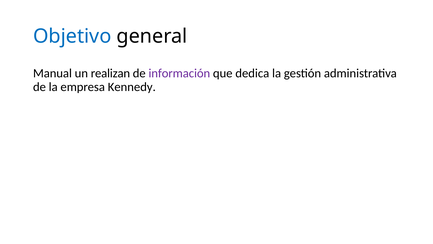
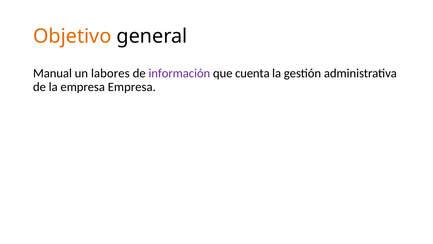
Objetivo colour: blue -> orange (72, 36)
realizan: realizan -> labores (110, 73)
dedica: dedica -> cuenta (252, 73)
empresa Kennedy: Kennedy -> Empresa (132, 87)
